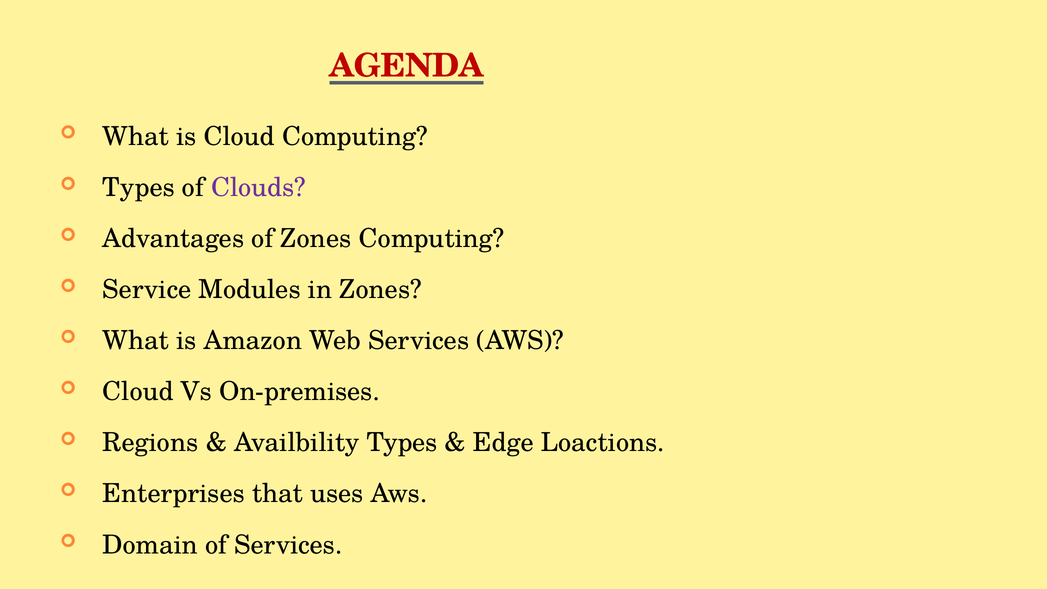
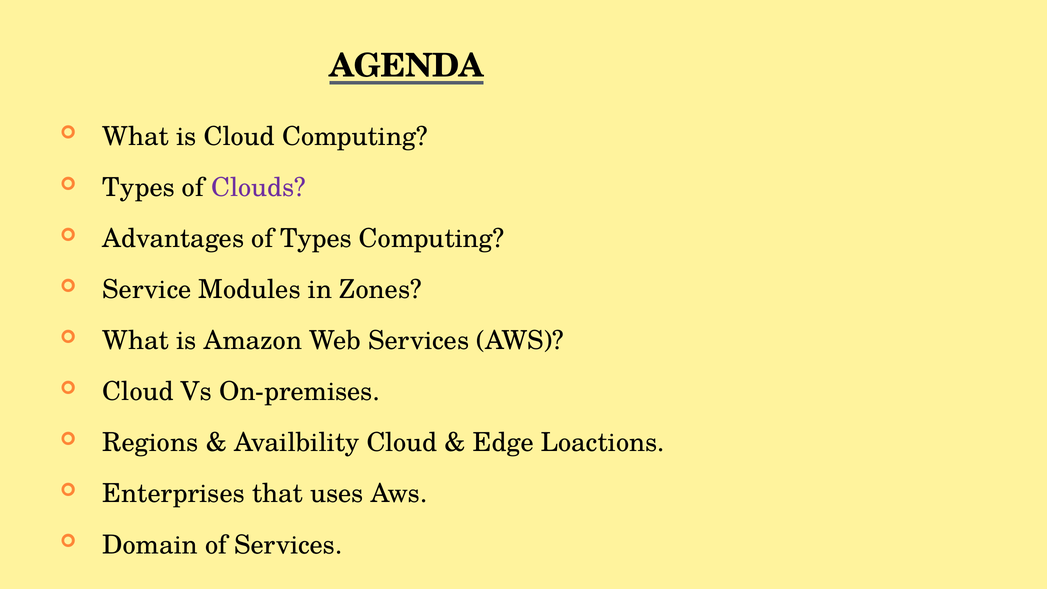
AGENDA colour: red -> black (407, 66)
of Zones: Zones -> Types (316, 239)
Availbility Types: Types -> Cloud (402, 443)
